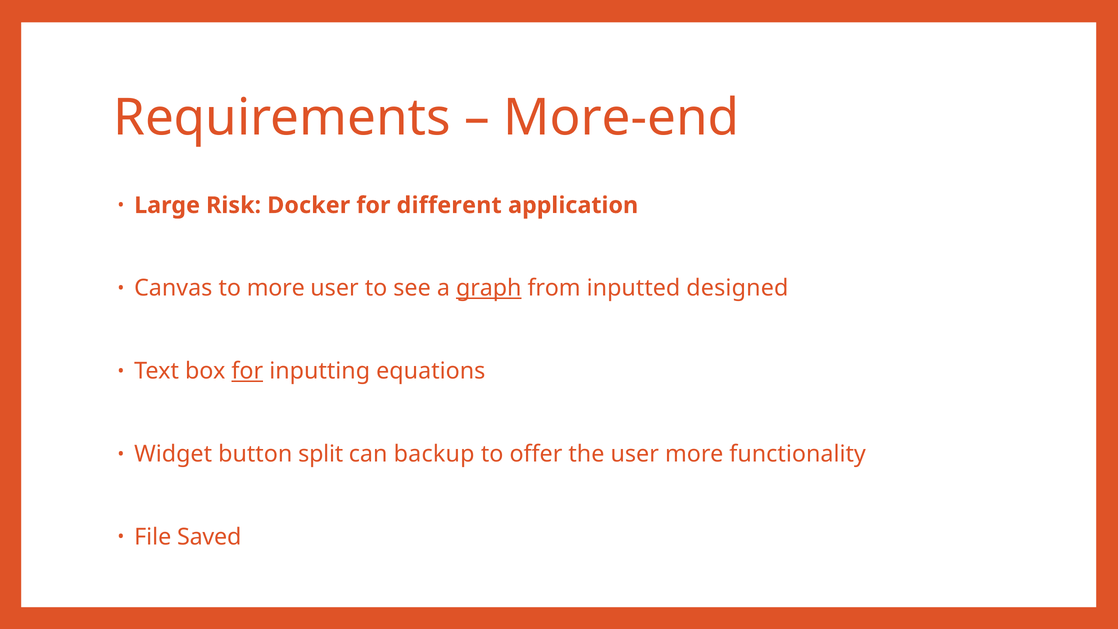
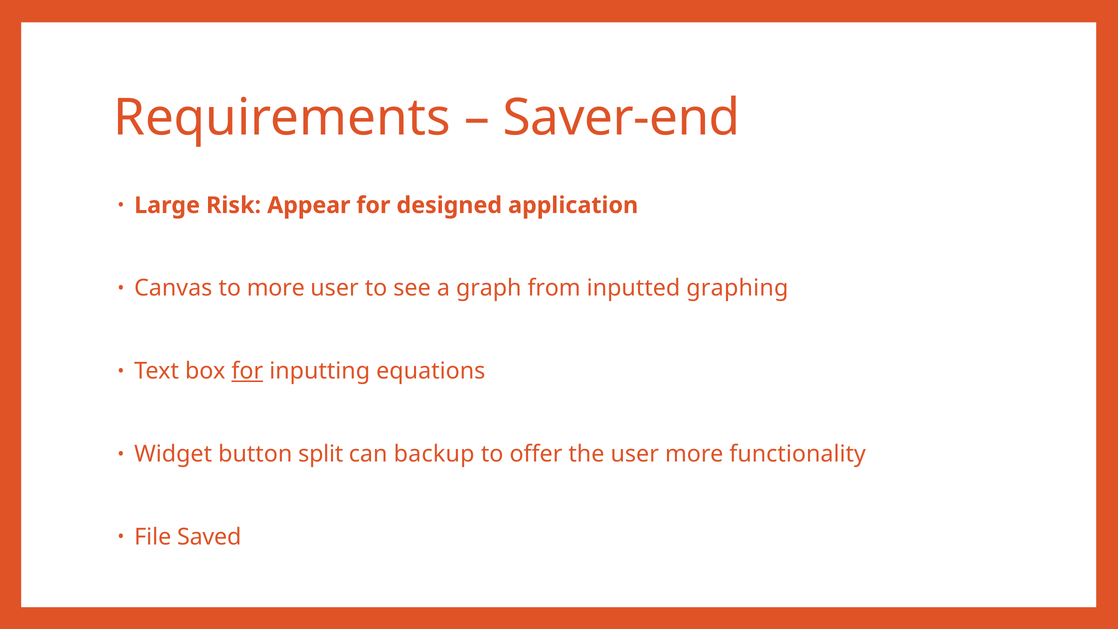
More-end: More-end -> Saver-end (622, 118)
Docker: Docker -> Appear (309, 205)
different: different -> designed (449, 205)
graph underline: present -> none (489, 288)
designed: designed -> graphing (737, 288)
